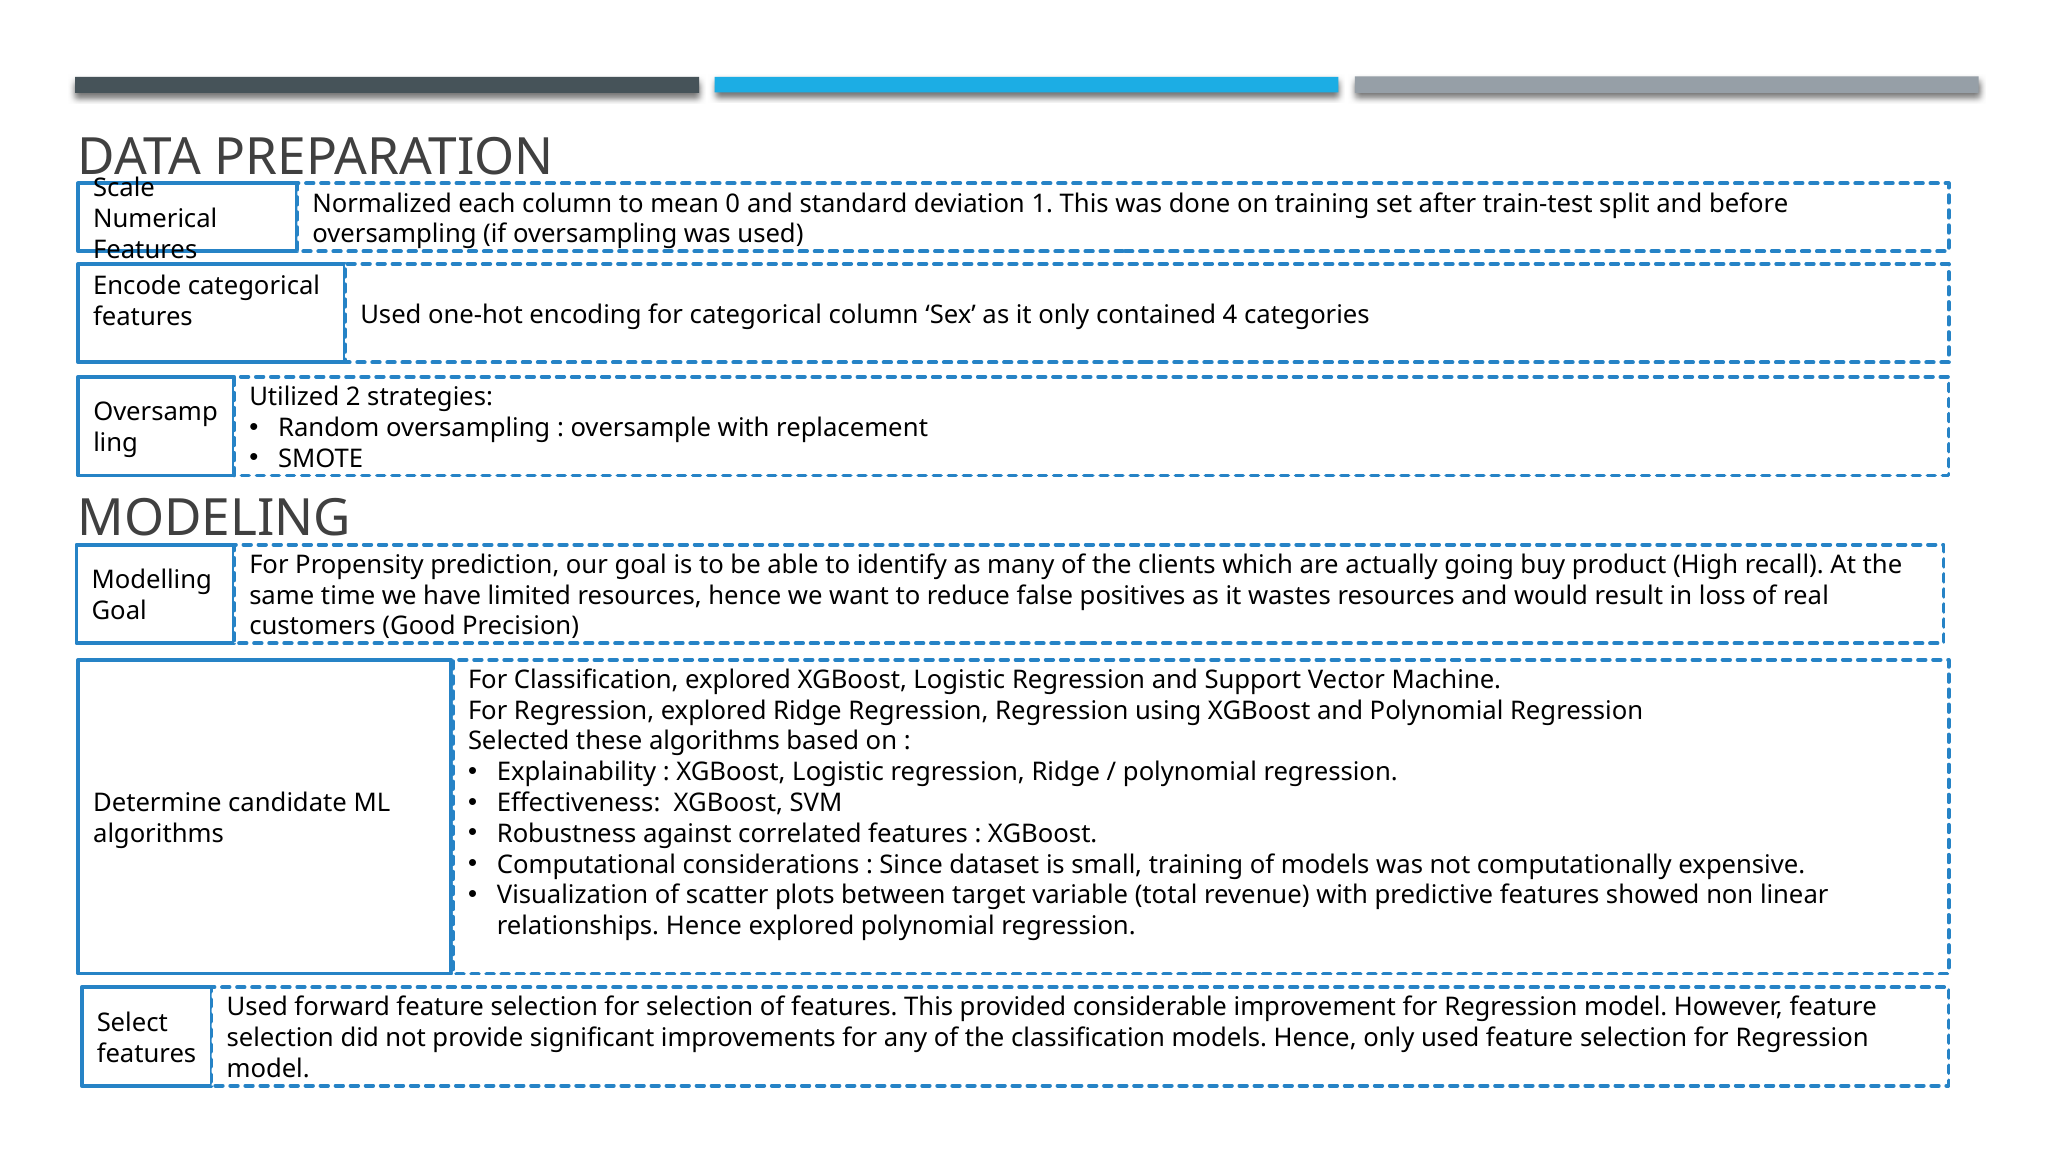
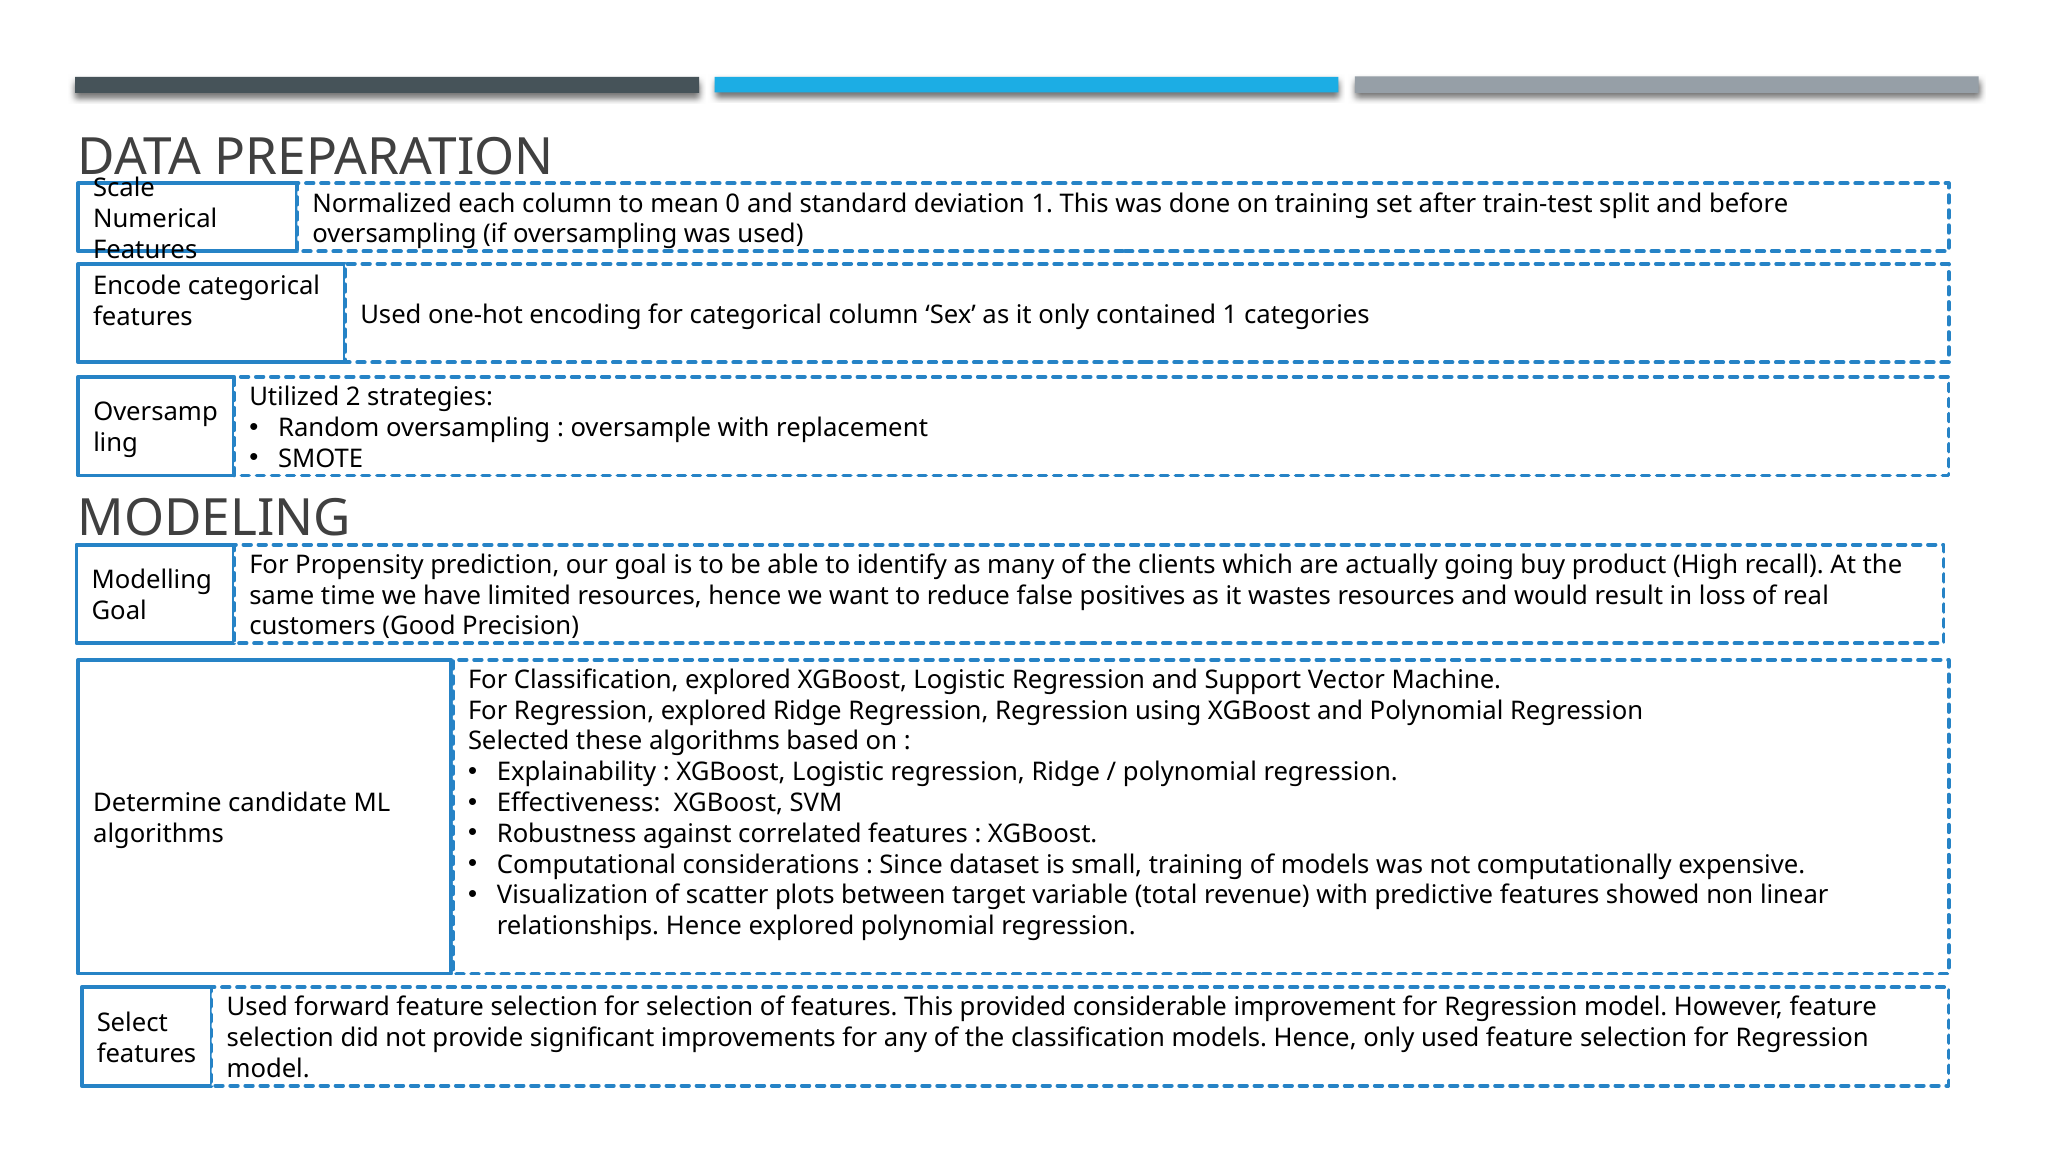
contained 4: 4 -> 1 (1230, 315)
